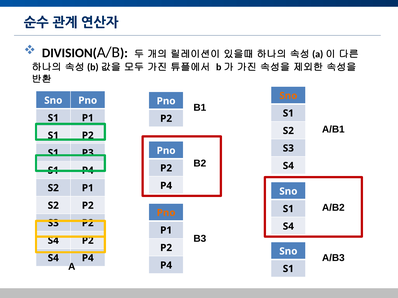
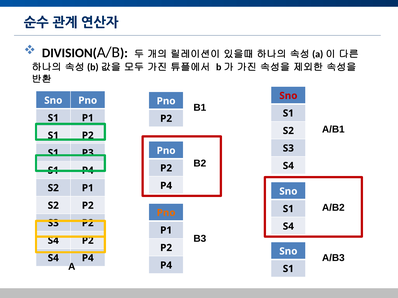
Sno colour: orange -> red (288, 96)
